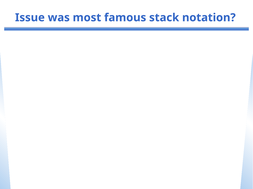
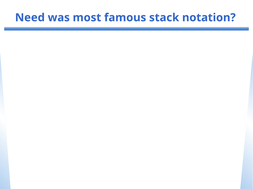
Issue: Issue -> Need (30, 18)
